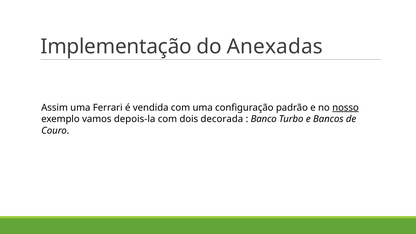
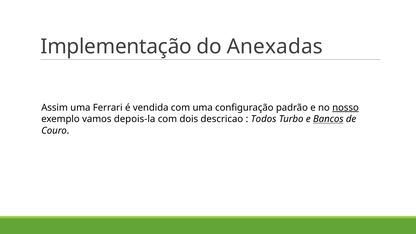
decorada: decorada -> descricao (222, 119)
Banco: Banco -> Todos (264, 119)
Bancos underline: none -> present (328, 119)
